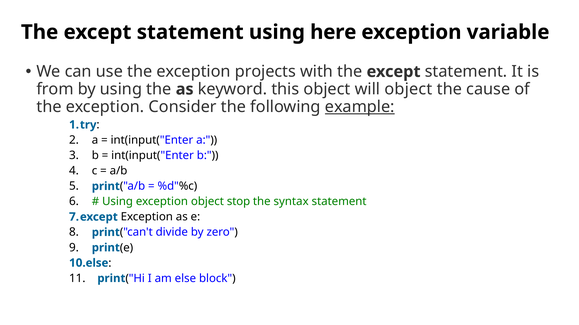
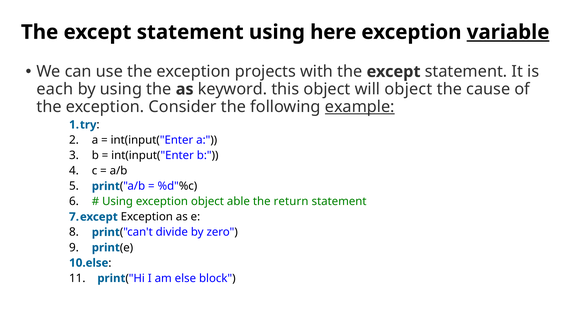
variable underline: none -> present (508, 32)
from: from -> each (55, 89)
stop: stop -> able (238, 202)
syntax: syntax -> return (291, 202)
